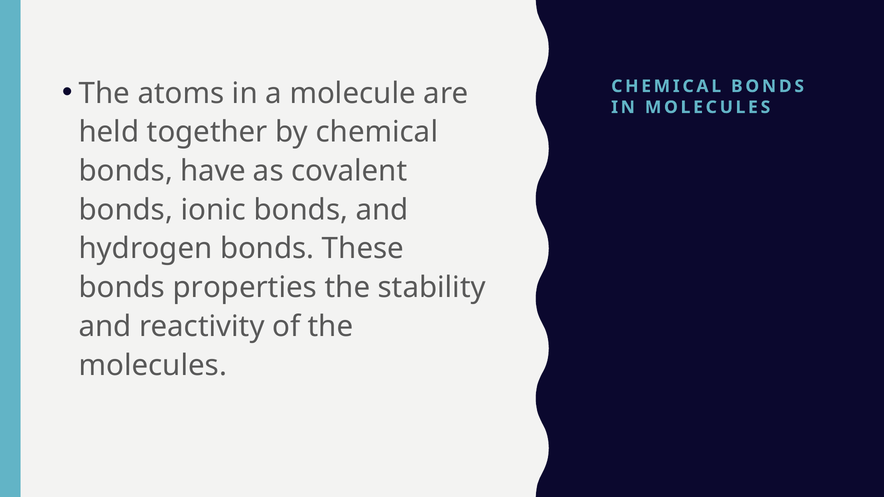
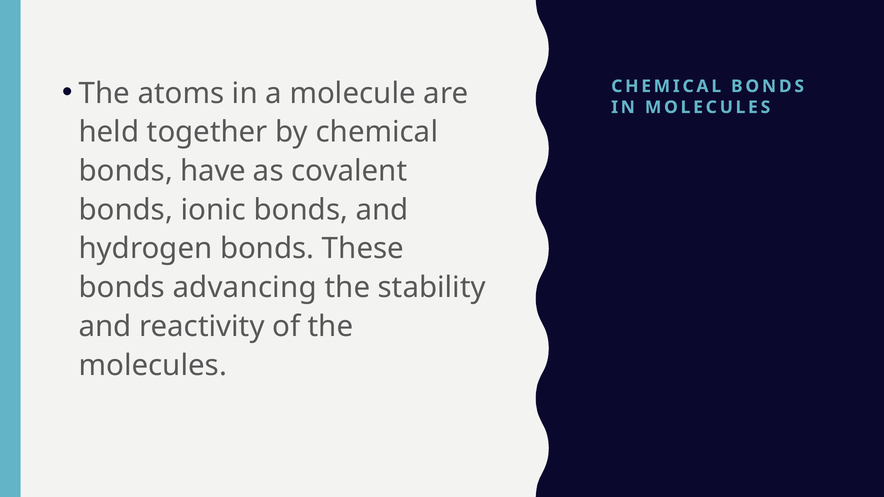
properties: properties -> advancing (245, 288)
